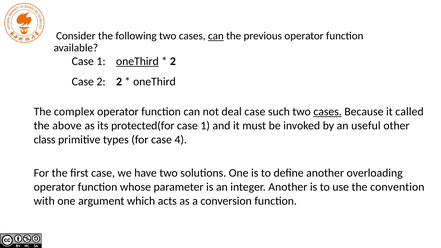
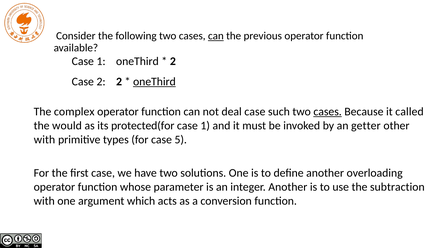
oneThird underline: present -> none (137, 61)
oneThird underline: none -> present (154, 82)
above: above -> would (67, 126)
useful: useful -> getter (366, 126)
class: class -> with (44, 140)
4: 4 -> 5 (181, 140)
convention: convention -> subtraction (397, 187)
